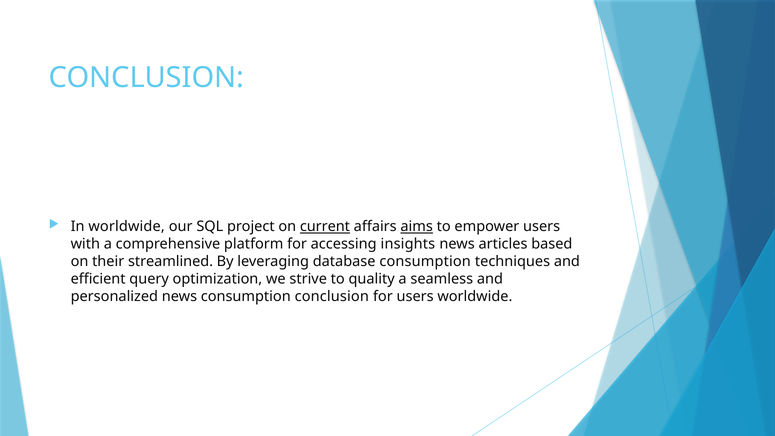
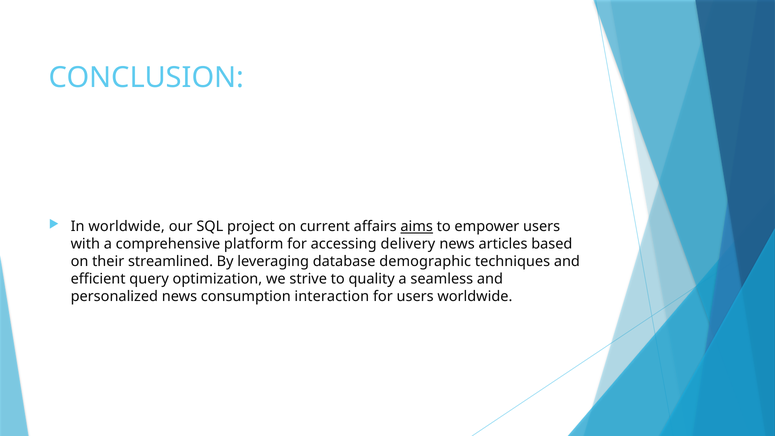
current underline: present -> none (325, 227)
insights: insights -> delivery (408, 244)
database consumption: consumption -> demographic (425, 261)
consumption conclusion: conclusion -> interaction (332, 296)
